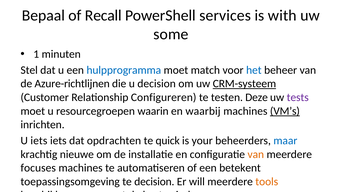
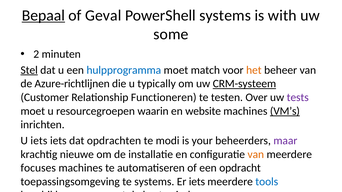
Bepaal underline: none -> present (43, 15)
Recall: Recall -> Geval (103, 15)
PowerShell services: services -> systems (225, 15)
1: 1 -> 2 (36, 54)
Stel underline: none -> present (29, 70)
het colour: blue -> orange (254, 70)
u decision: decision -> typically (157, 84)
Configureren: Configureren -> Functioneren (164, 98)
testen Deze: Deze -> Over (257, 98)
waarbij: waarbij -> website (203, 111)
quick: quick -> modi (168, 141)
maar colour: blue -> purple (285, 141)
betekent: betekent -> opdracht (240, 168)
te decision: decision -> systems (154, 182)
Er will: will -> iets (197, 182)
tools colour: orange -> blue (267, 182)
